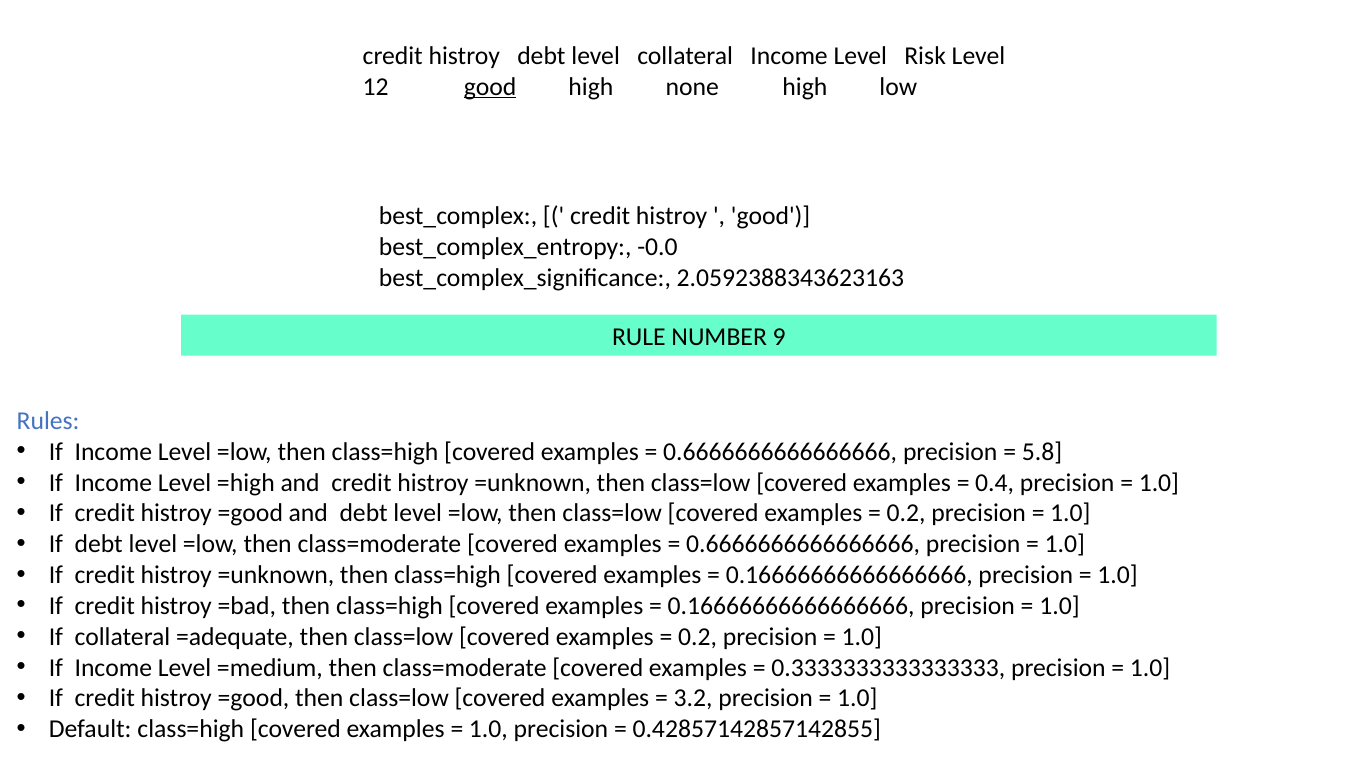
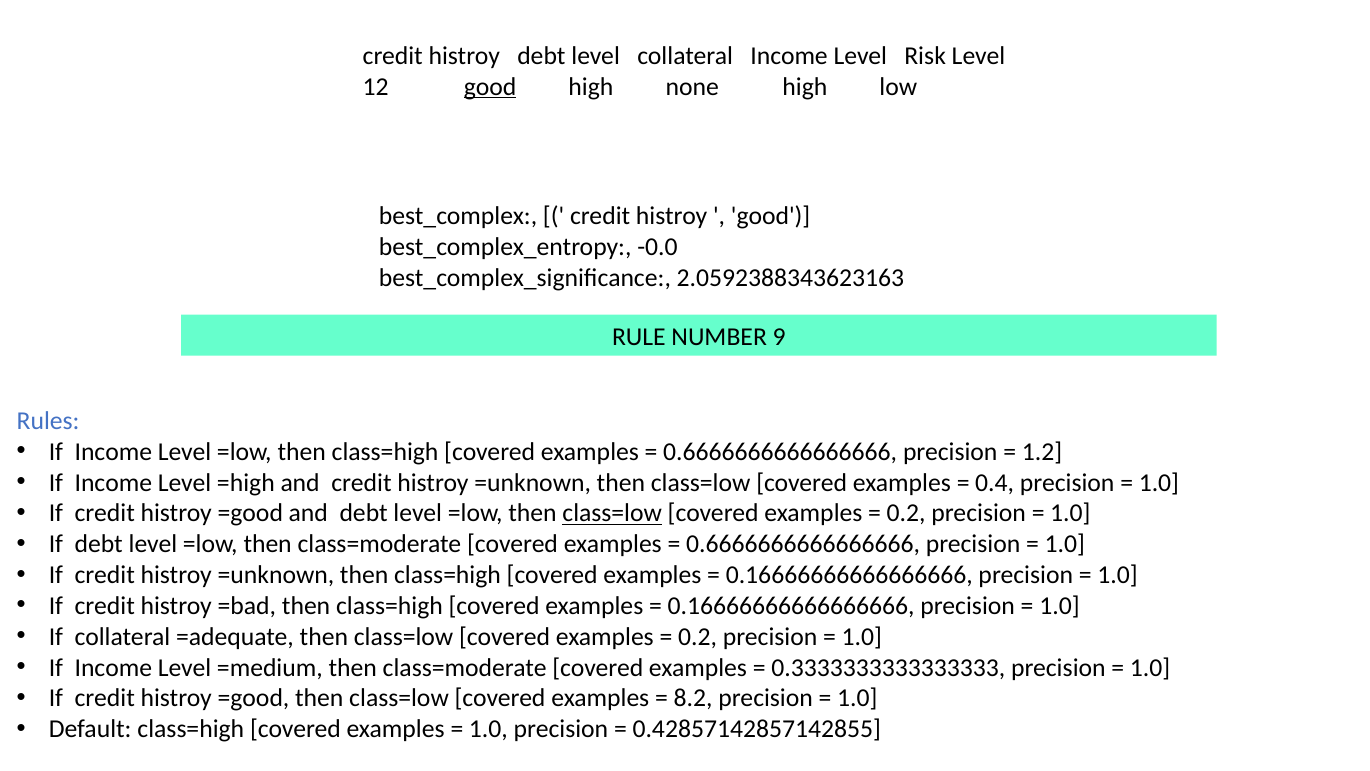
5.8: 5.8 -> 1.2 (1042, 451)
class=low underline: none -> present (612, 513)
3.2: 3.2 -> 8.2 (693, 698)
